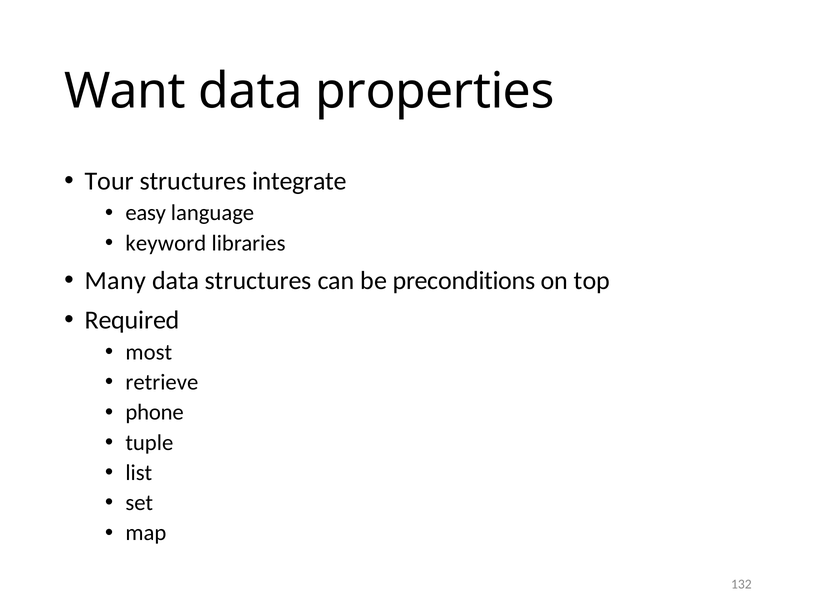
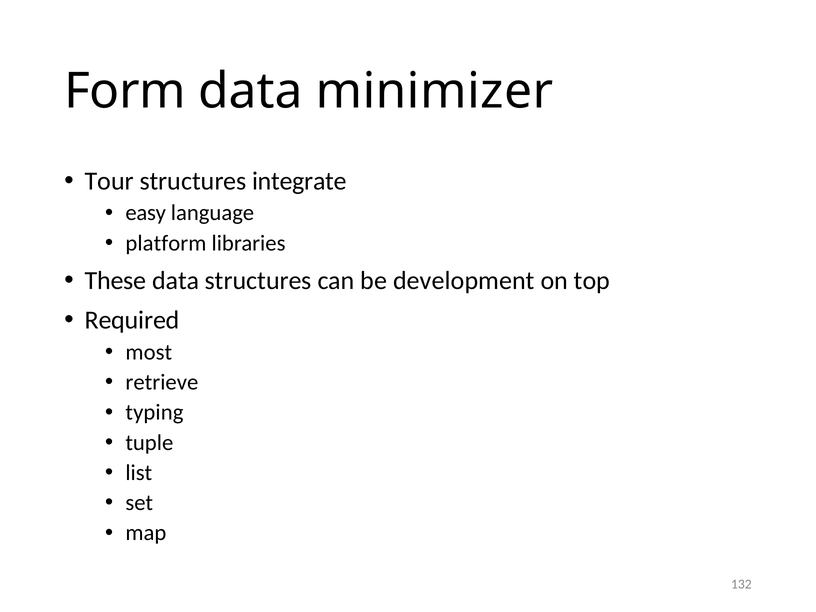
Want: Want -> Form (125, 91)
properties: properties -> minimizer (434, 91)
keyword: keyword -> platform (166, 243)
Many: Many -> These (116, 281)
preconditions: preconditions -> development (464, 281)
phone: phone -> typing (154, 412)
